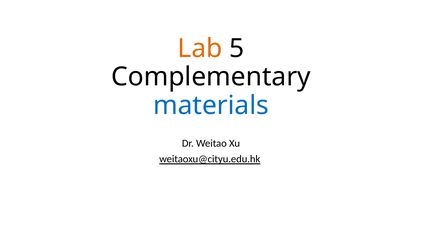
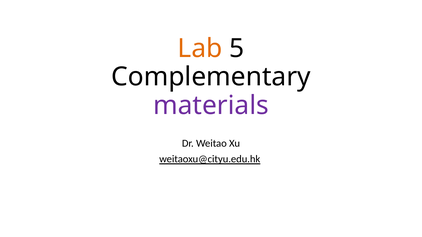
materials colour: blue -> purple (211, 105)
